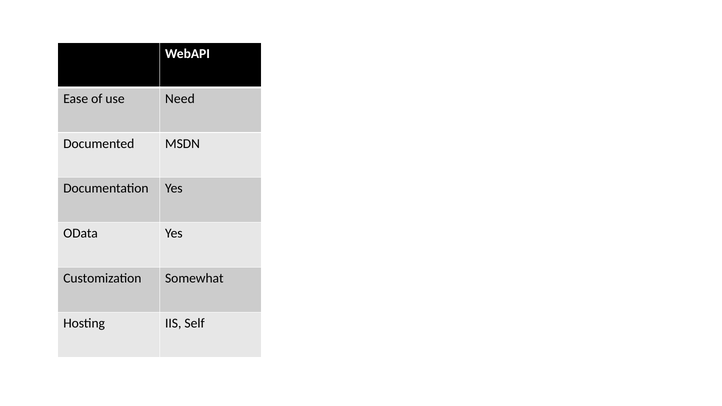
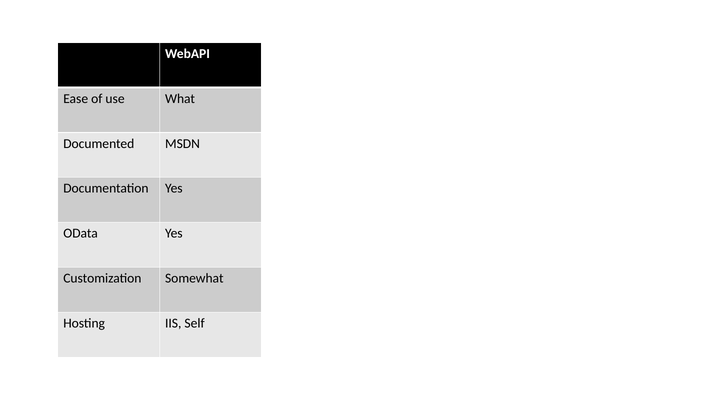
Need: Need -> What (180, 99)
